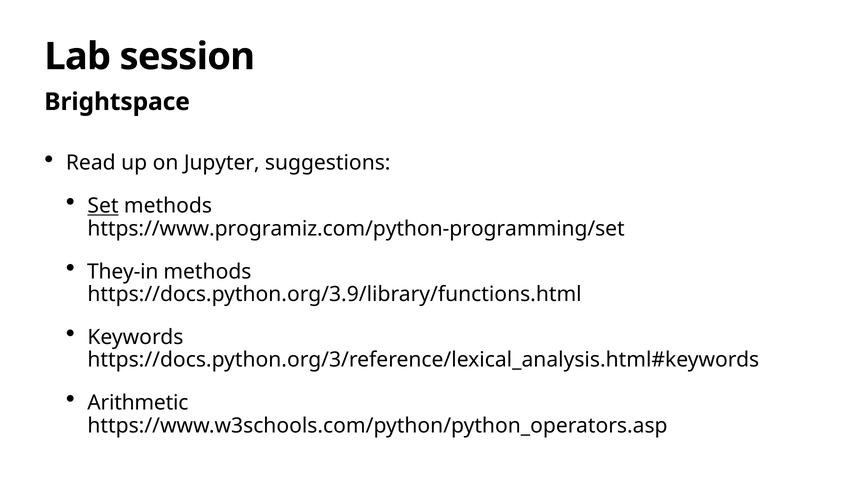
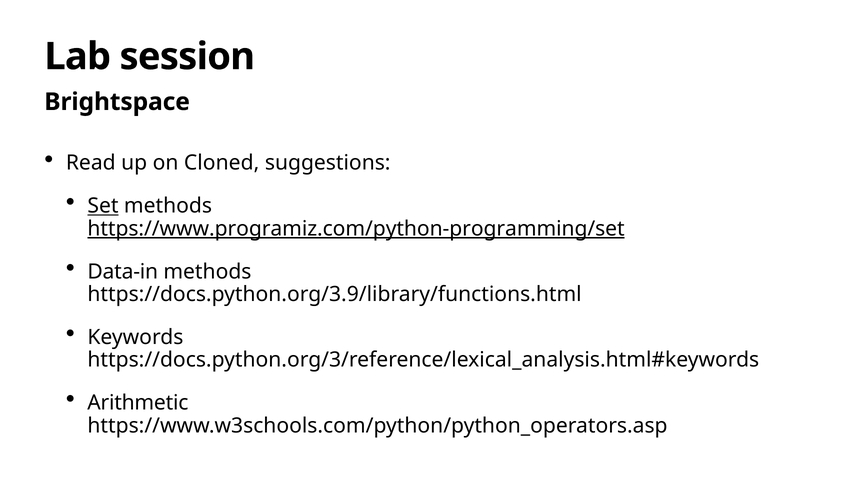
Jupyter: Jupyter -> Cloned (222, 163)
https://www.programiz.com/python-programming/set underline: none -> present (356, 229)
They-in: They-in -> Data-in (123, 272)
